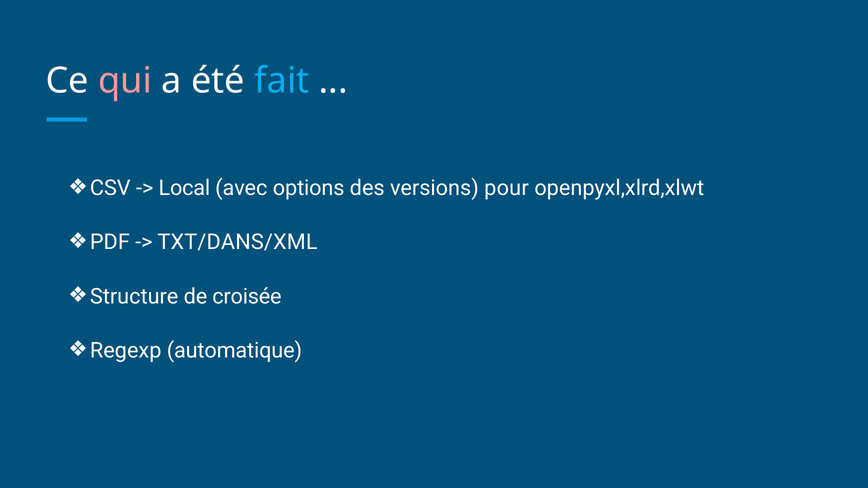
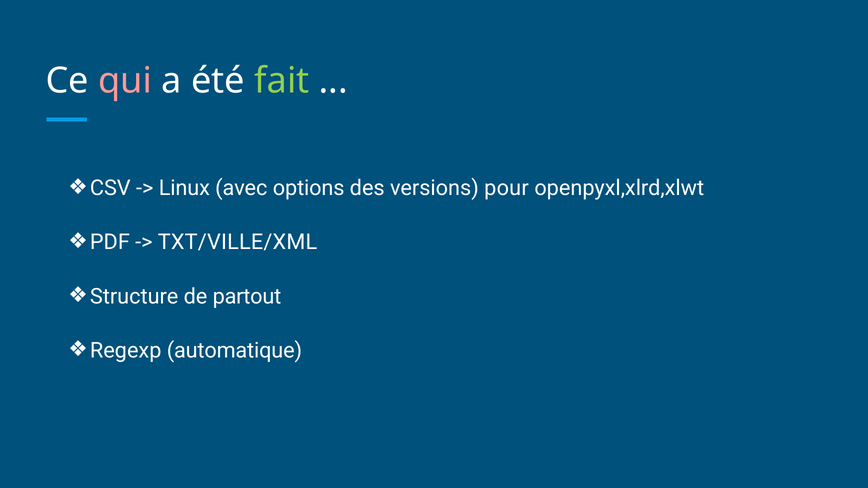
fait colour: light blue -> light green (282, 81)
Local: Local -> Linux (184, 188)
TXT/DANS/XML: TXT/DANS/XML -> TXT/VILLE/XML (238, 242)
croisée: croisée -> partout (247, 297)
